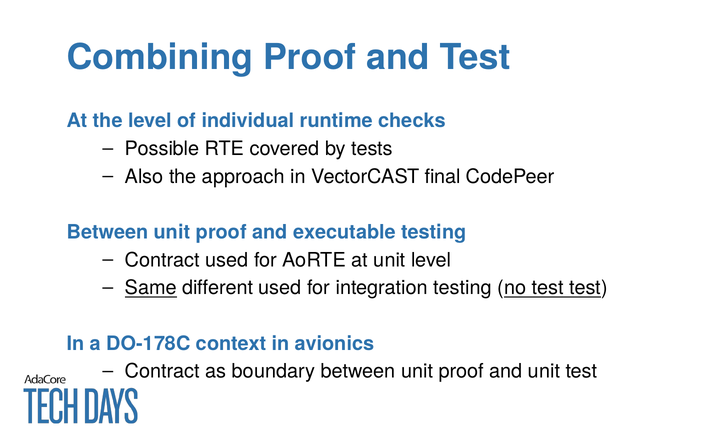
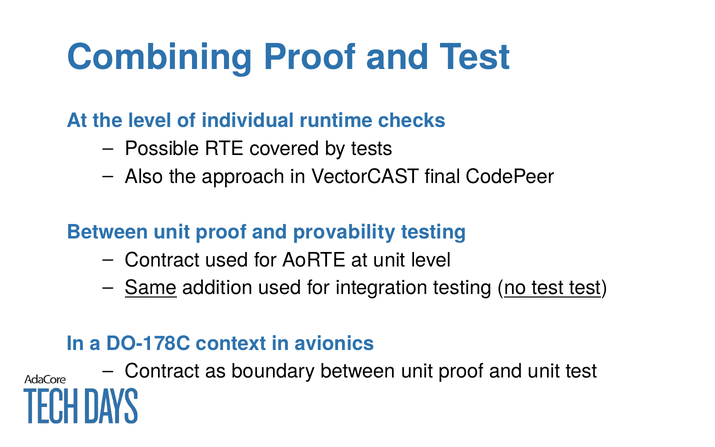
executable: executable -> provability (344, 232)
different: different -> addition (218, 288)
